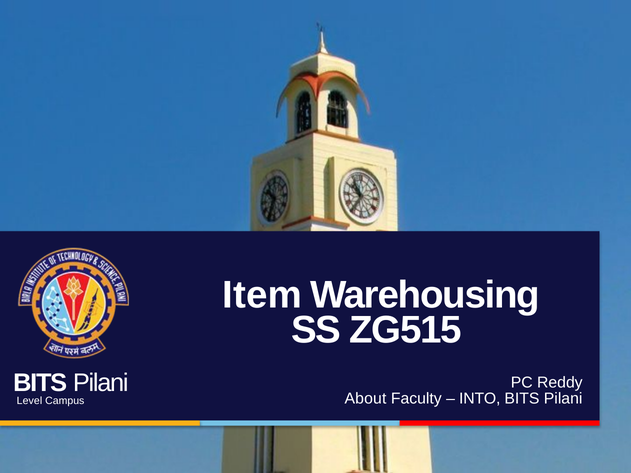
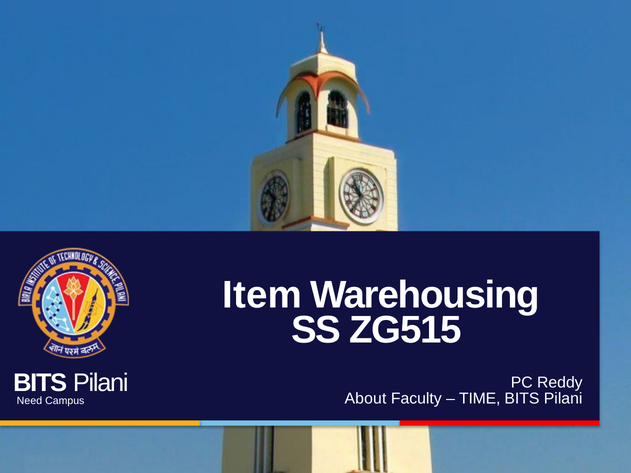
INTO: INTO -> TIME (480, 399)
Level: Level -> Need (29, 401)
